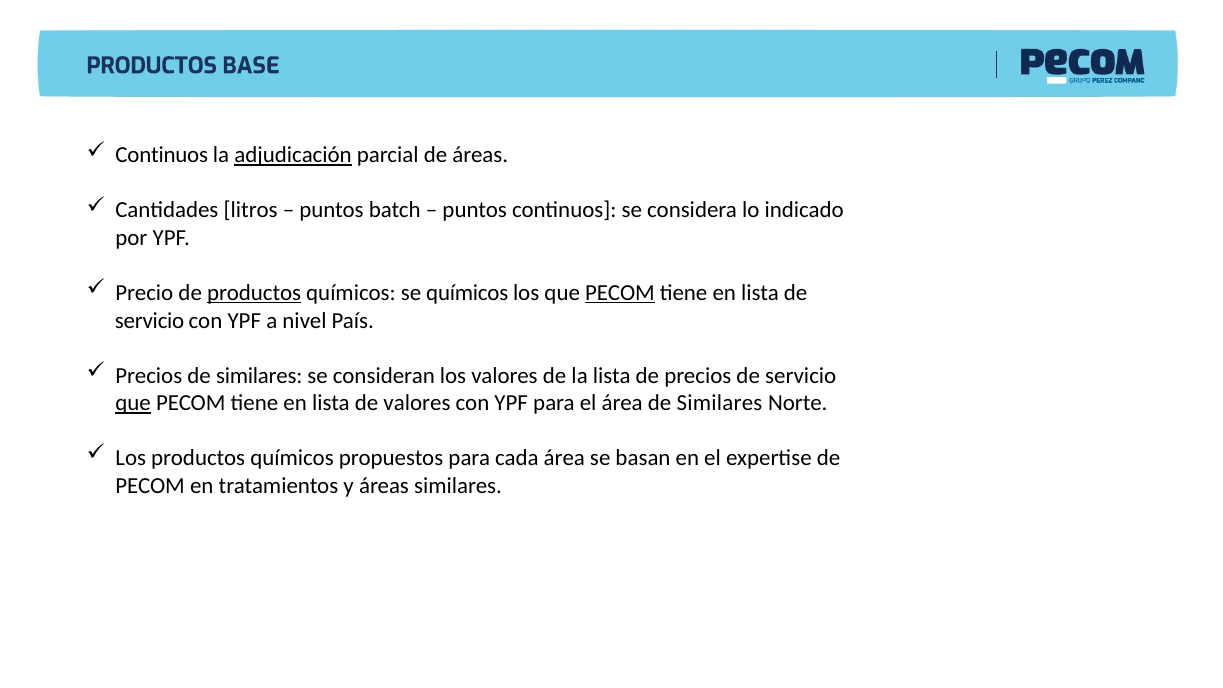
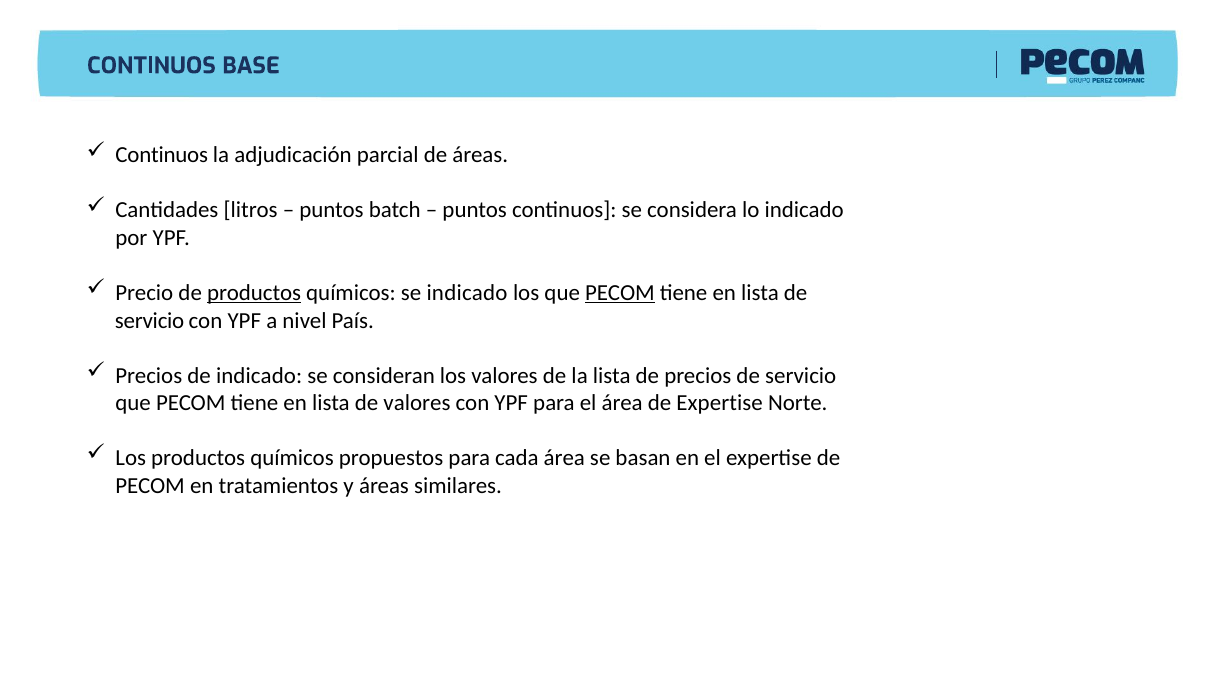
PRODUCTOS: PRODUCTOS -> CONTINUOS (151, 66)
adjudicación underline: present -> none (293, 155)
se químicos: químicos -> indicado (467, 293)
Precios de similares: similares -> indicado (259, 375)
que underline: present -> none (133, 403)
área de Similares: Similares -> Expertise (720, 403)
